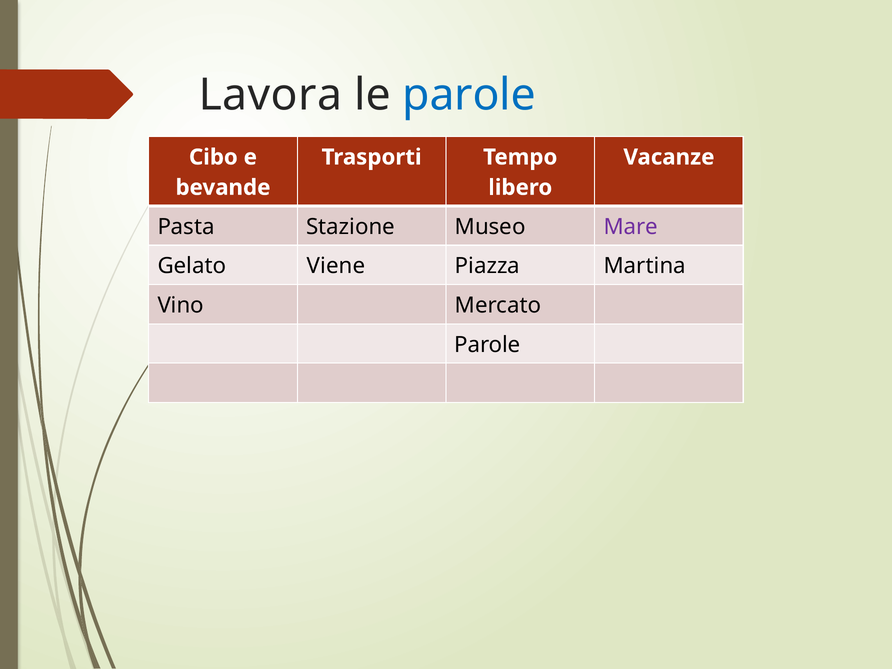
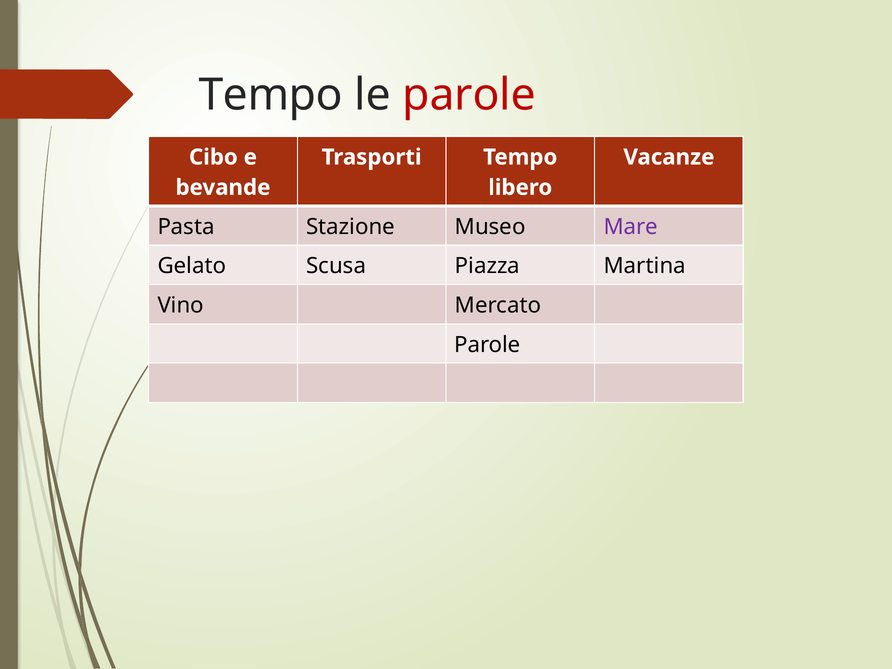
Lavora: Lavora -> Tempo (271, 95)
parole colour: blue -> red (469, 95)
Viene: Viene -> Scusa (336, 266)
